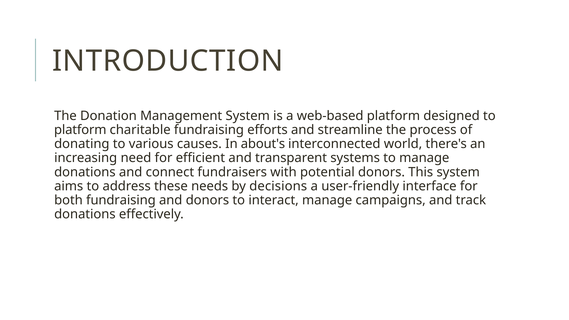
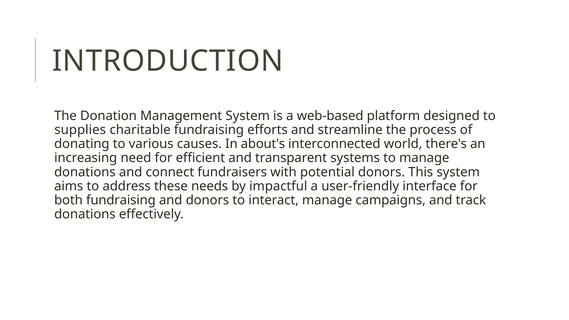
platform: platform -> supplies (80, 130)
decisions: decisions -> impactful (278, 186)
